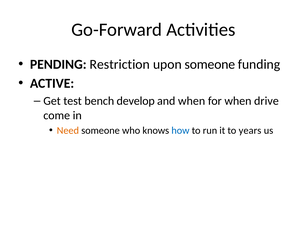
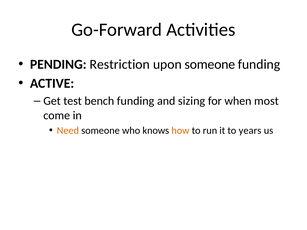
bench develop: develop -> funding (136, 101)
and when: when -> sizing (192, 101)
drive: drive -> most (266, 101)
how colour: blue -> orange (180, 131)
